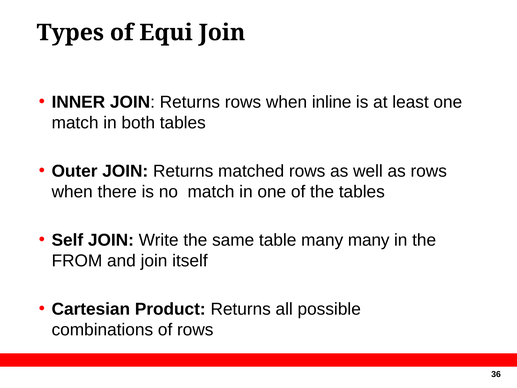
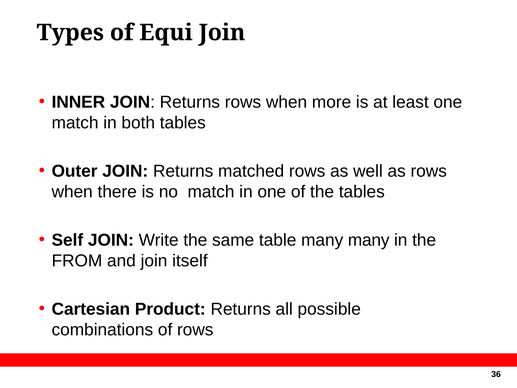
inline: inline -> more (332, 102)
